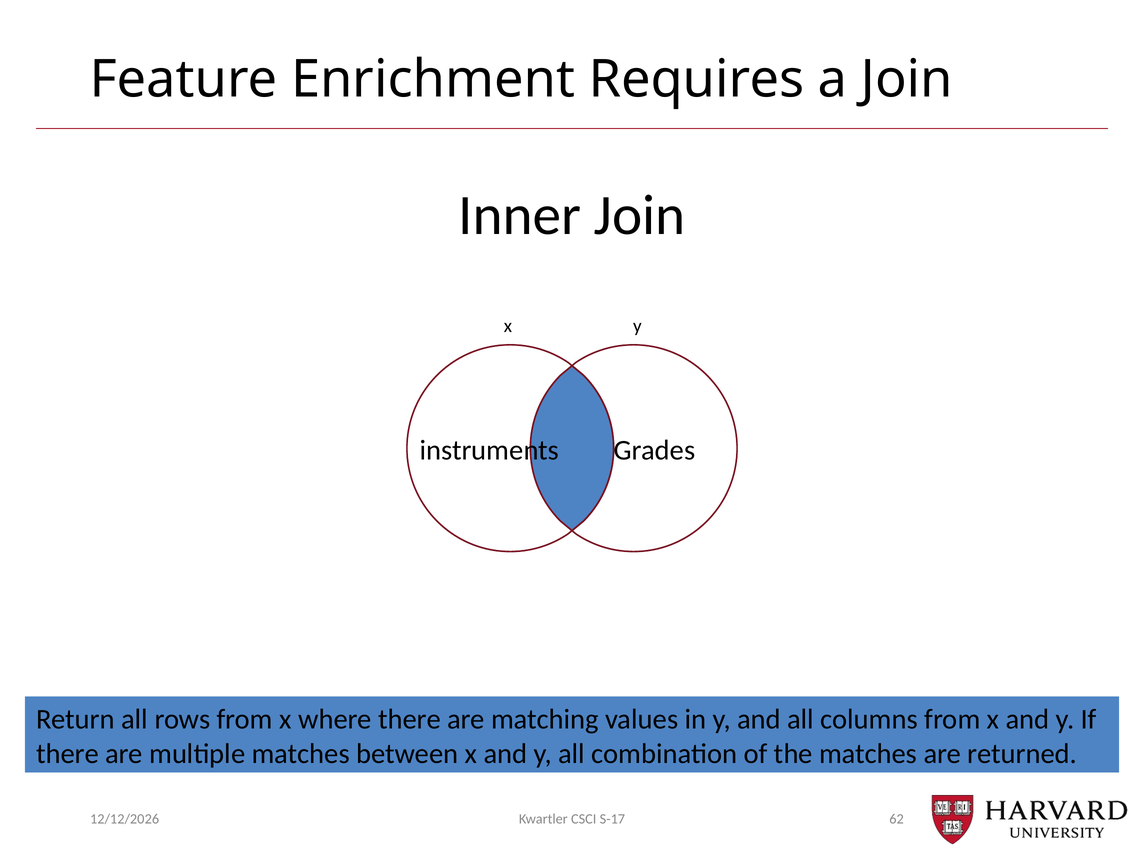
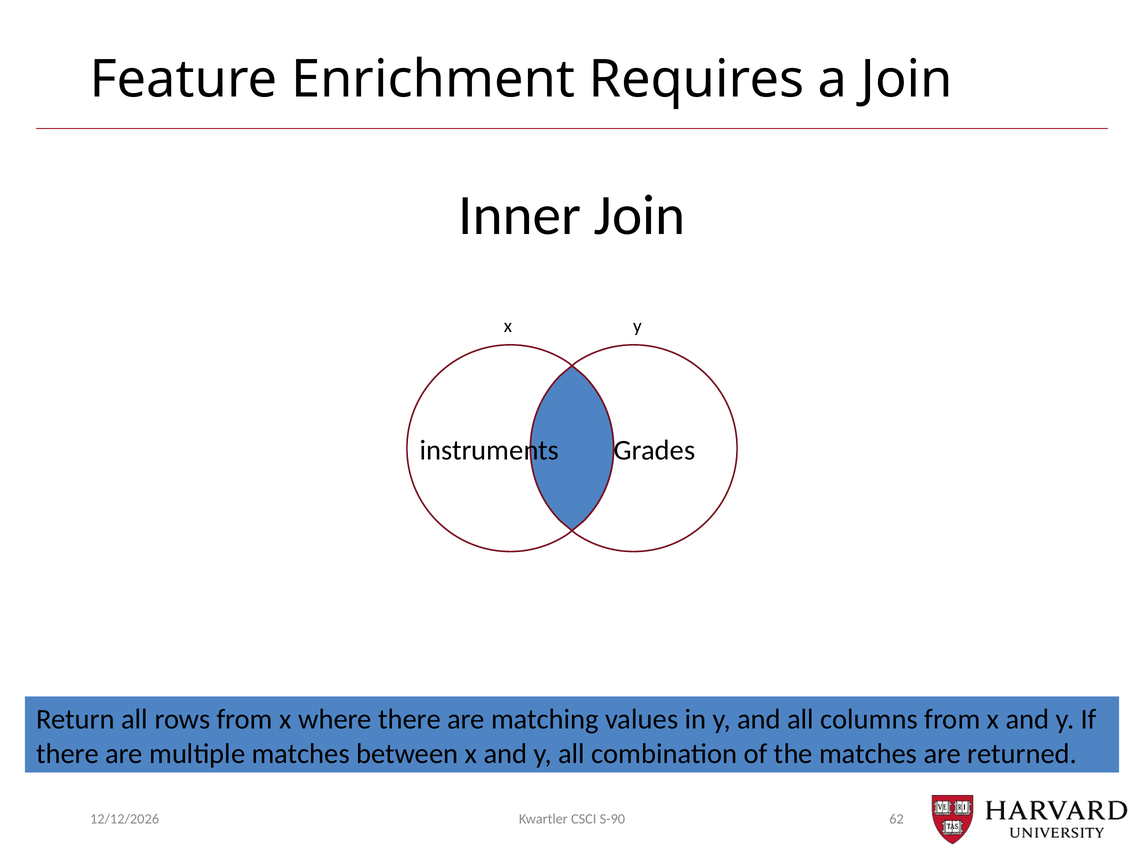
S-17: S-17 -> S-90 (612, 819)
